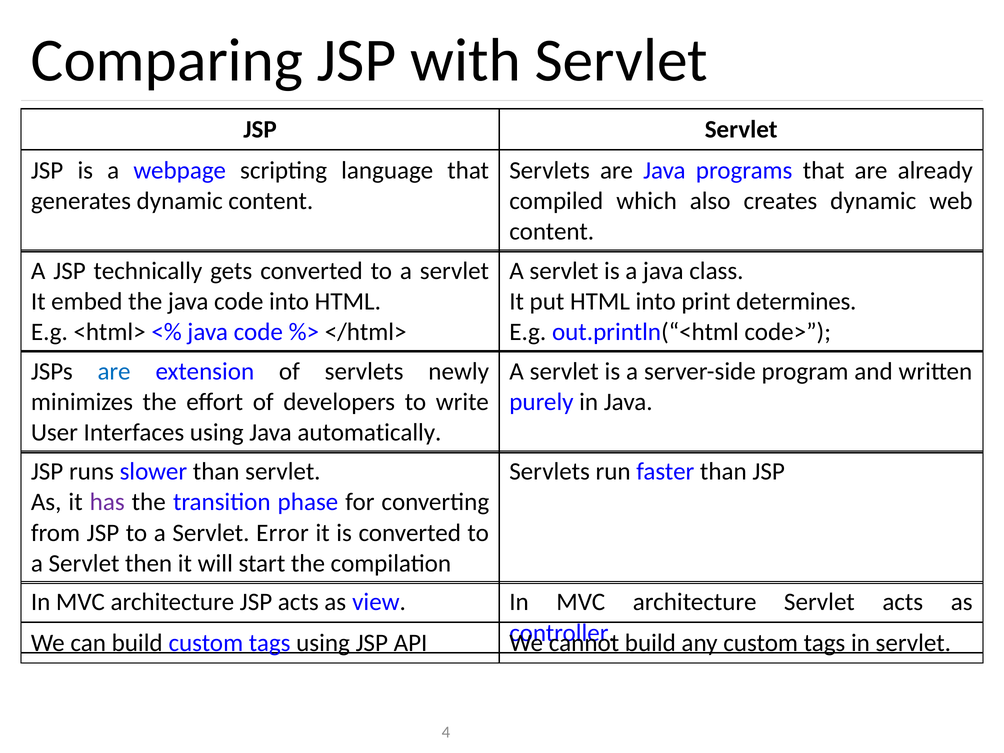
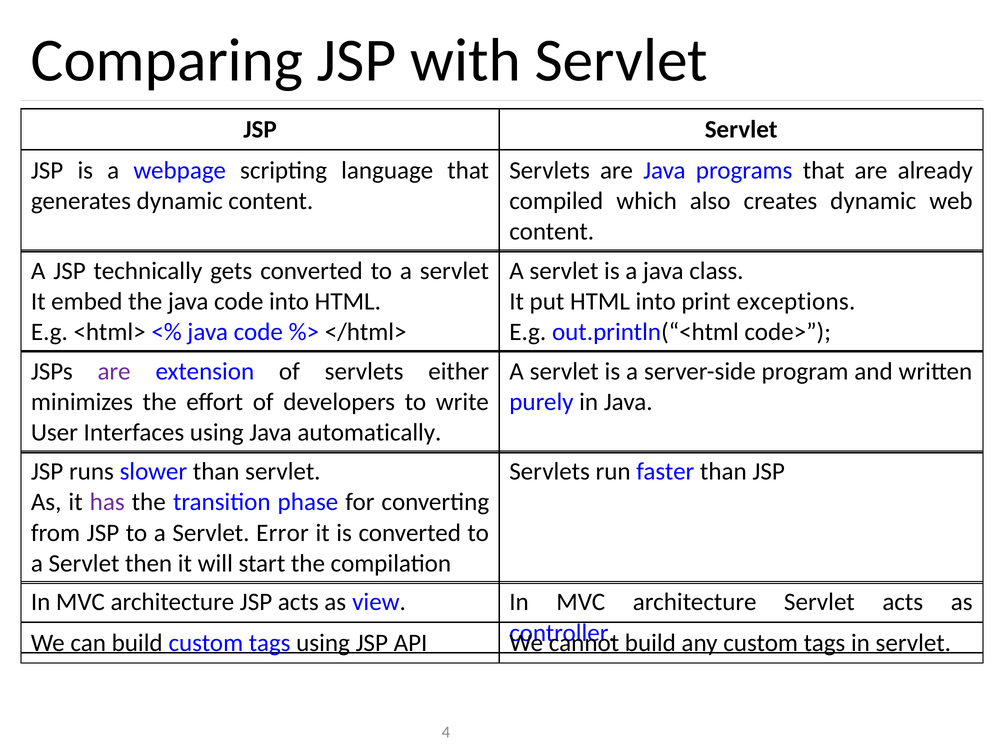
determines: determines -> exceptions (796, 301)
are colour: blue -> purple (114, 371)
newly: newly -> either (459, 371)
